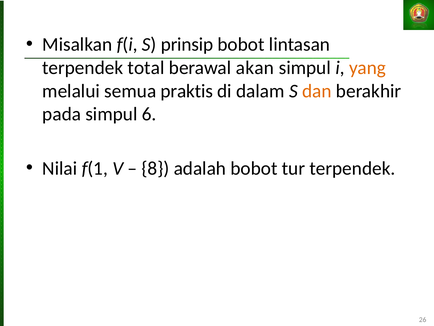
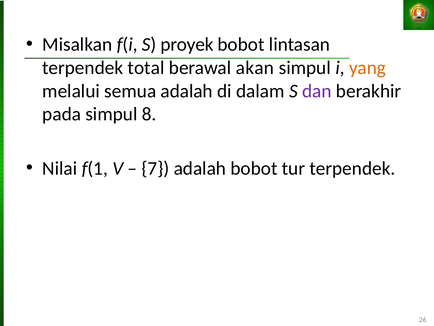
prinsip: prinsip -> proyek (187, 45)
semua praktis: praktis -> adalah (187, 91)
dan colour: orange -> purple (317, 91)
6: 6 -> 8 (149, 114)
8: 8 -> 7 (155, 168)
